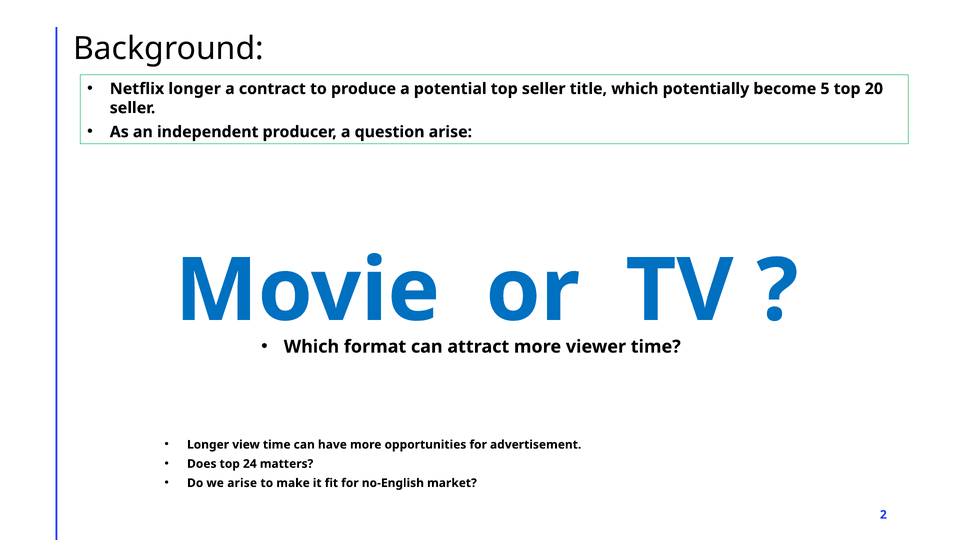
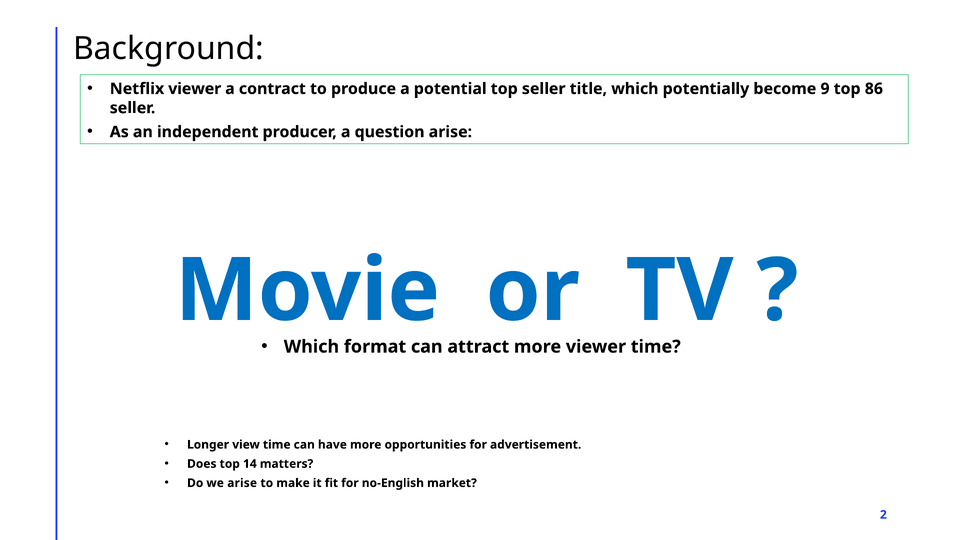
Netflix longer: longer -> viewer (195, 89)
5: 5 -> 9 (825, 89)
20: 20 -> 86 (874, 89)
24: 24 -> 14 (250, 464)
